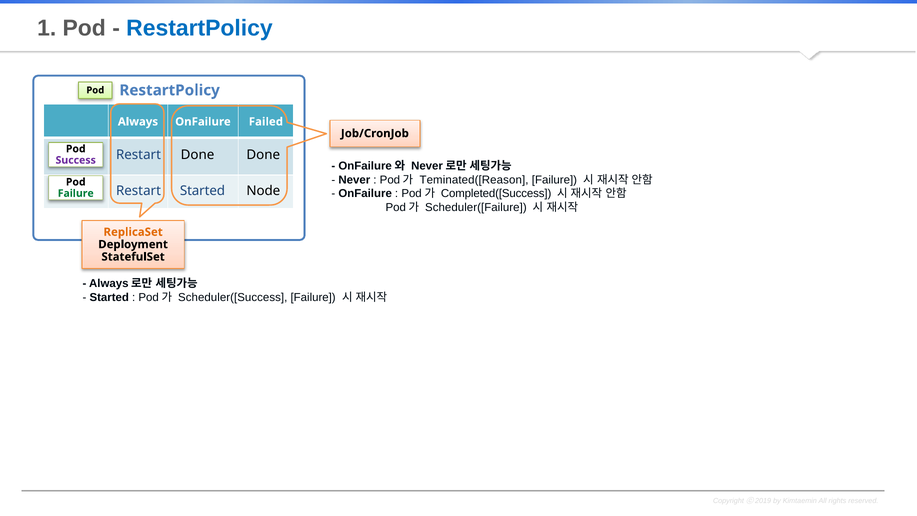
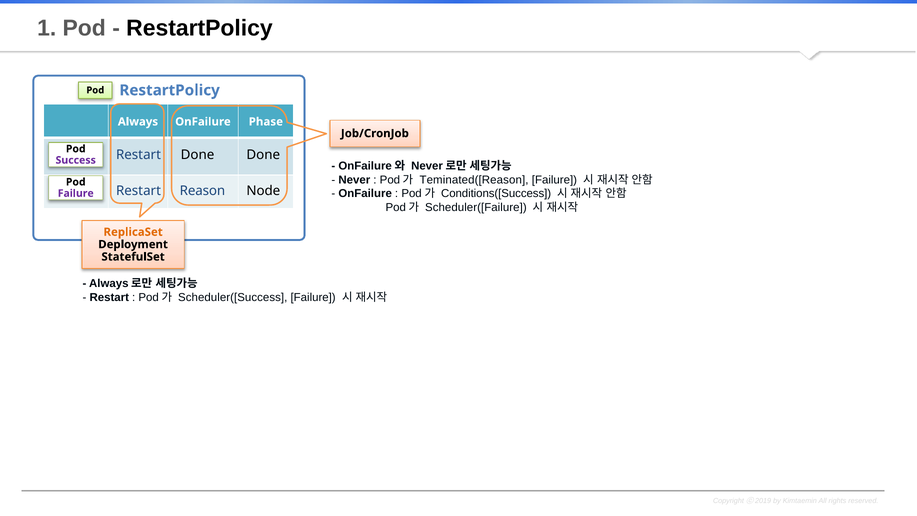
RestartPolicy colour: blue -> black (199, 28)
Failed: Failed -> Phase (266, 122)
Started: Started -> Reason (202, 191)
Completed([Success: Completed([Success -> Conditions([Success (496, 194)
Failure colour: green -> purple (76, 193)
Started: Started -> Restart (109, 297)
